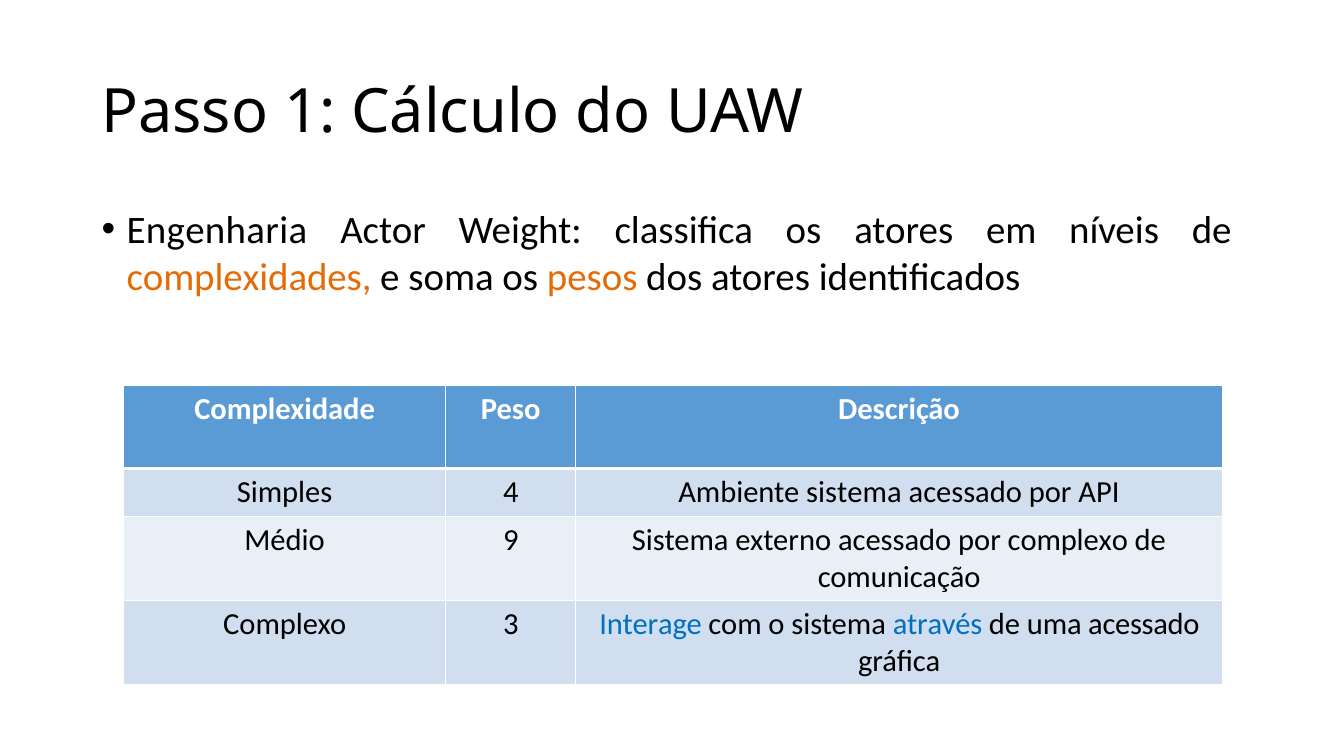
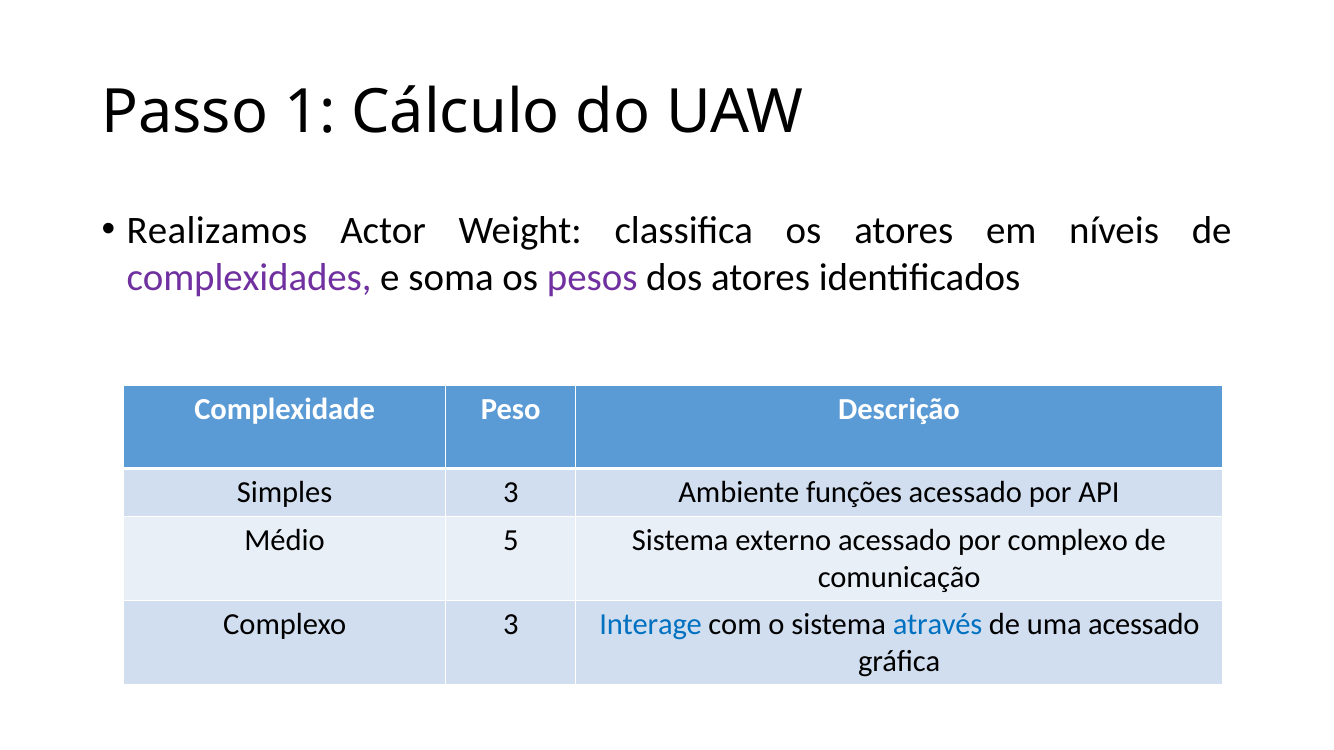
Engenharia: Engenharia -> Realizamos (217, 231)
complexidades colour: orange -> purple (249, 277)
pesos colour: orange -> purple (592, 277)
Simples 4: 4 -> 3 (511, 493)
Ambiente sistema: sistema -> funções (854, 493)
9: 9 -> 5 (511, 540)
